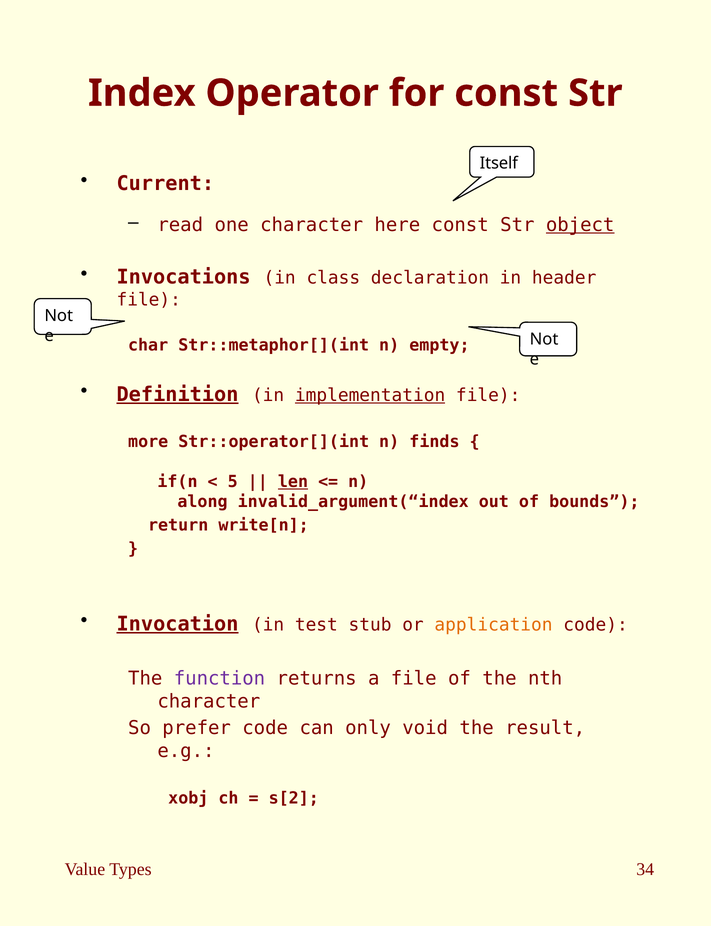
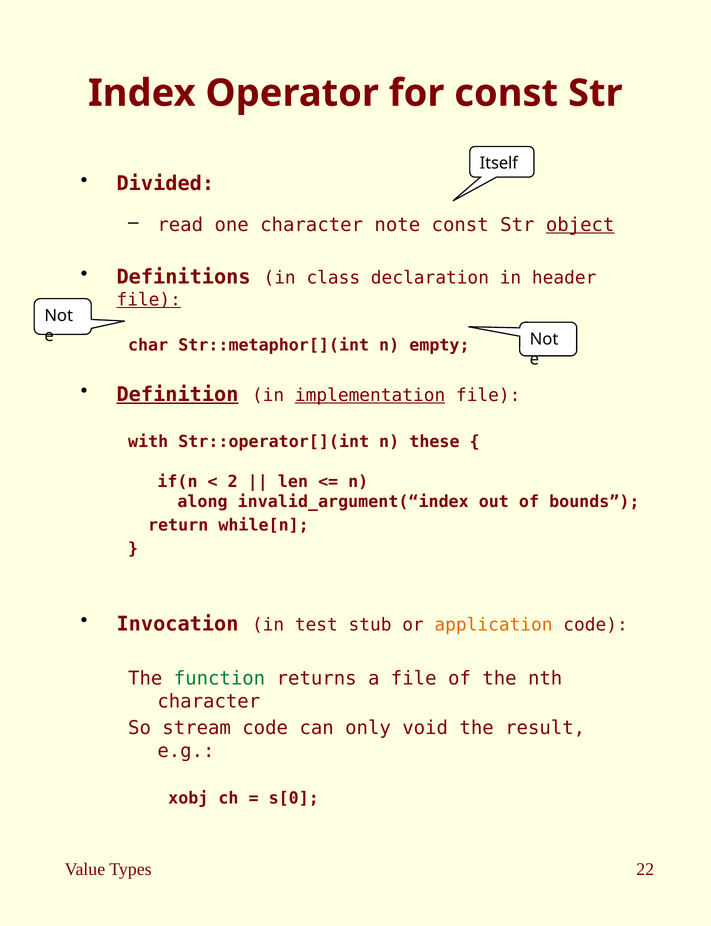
Current: Current -> Divided (165, 183)
here: here -> note (397, 225)
Invocations: Invocations -> Definitions (184, 277)
file underline: none -> present (149, 300)
more: more -> with (148, 441)
finds: finds -> these (434, 441)
5: 5 -> 2 (233, 481)
len underline: present -> none (293, 481)
write[n: write[n -> while[n (264, 525)
Invocation underline: present -> none (178, 623)
function colour: purple -> green (219, 678)
prefer: prefer -> stream (197, 727)
s[2: s[2 -> s[0 (294, 798)
34: 34 -> 22 (645, 869)
